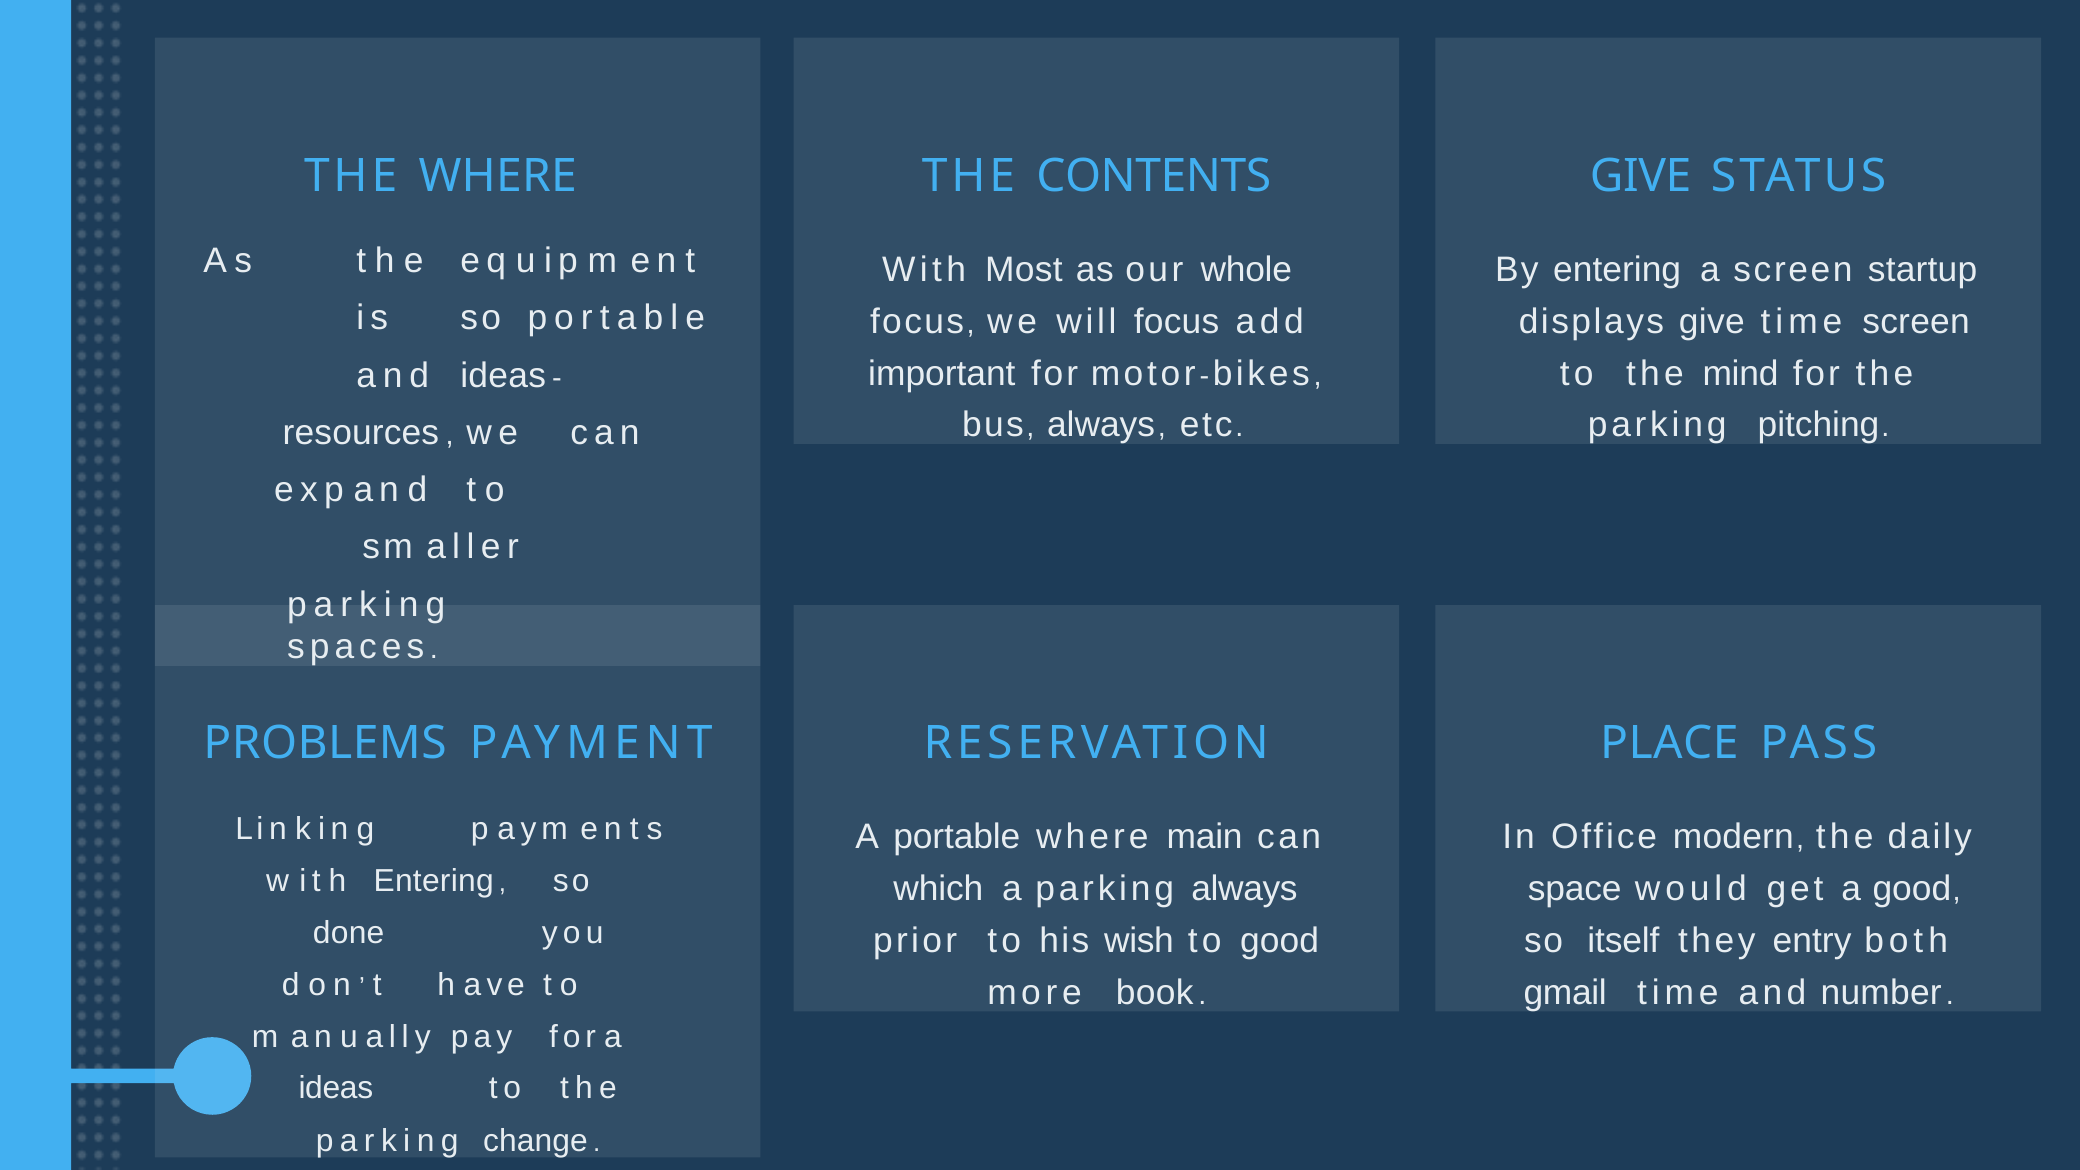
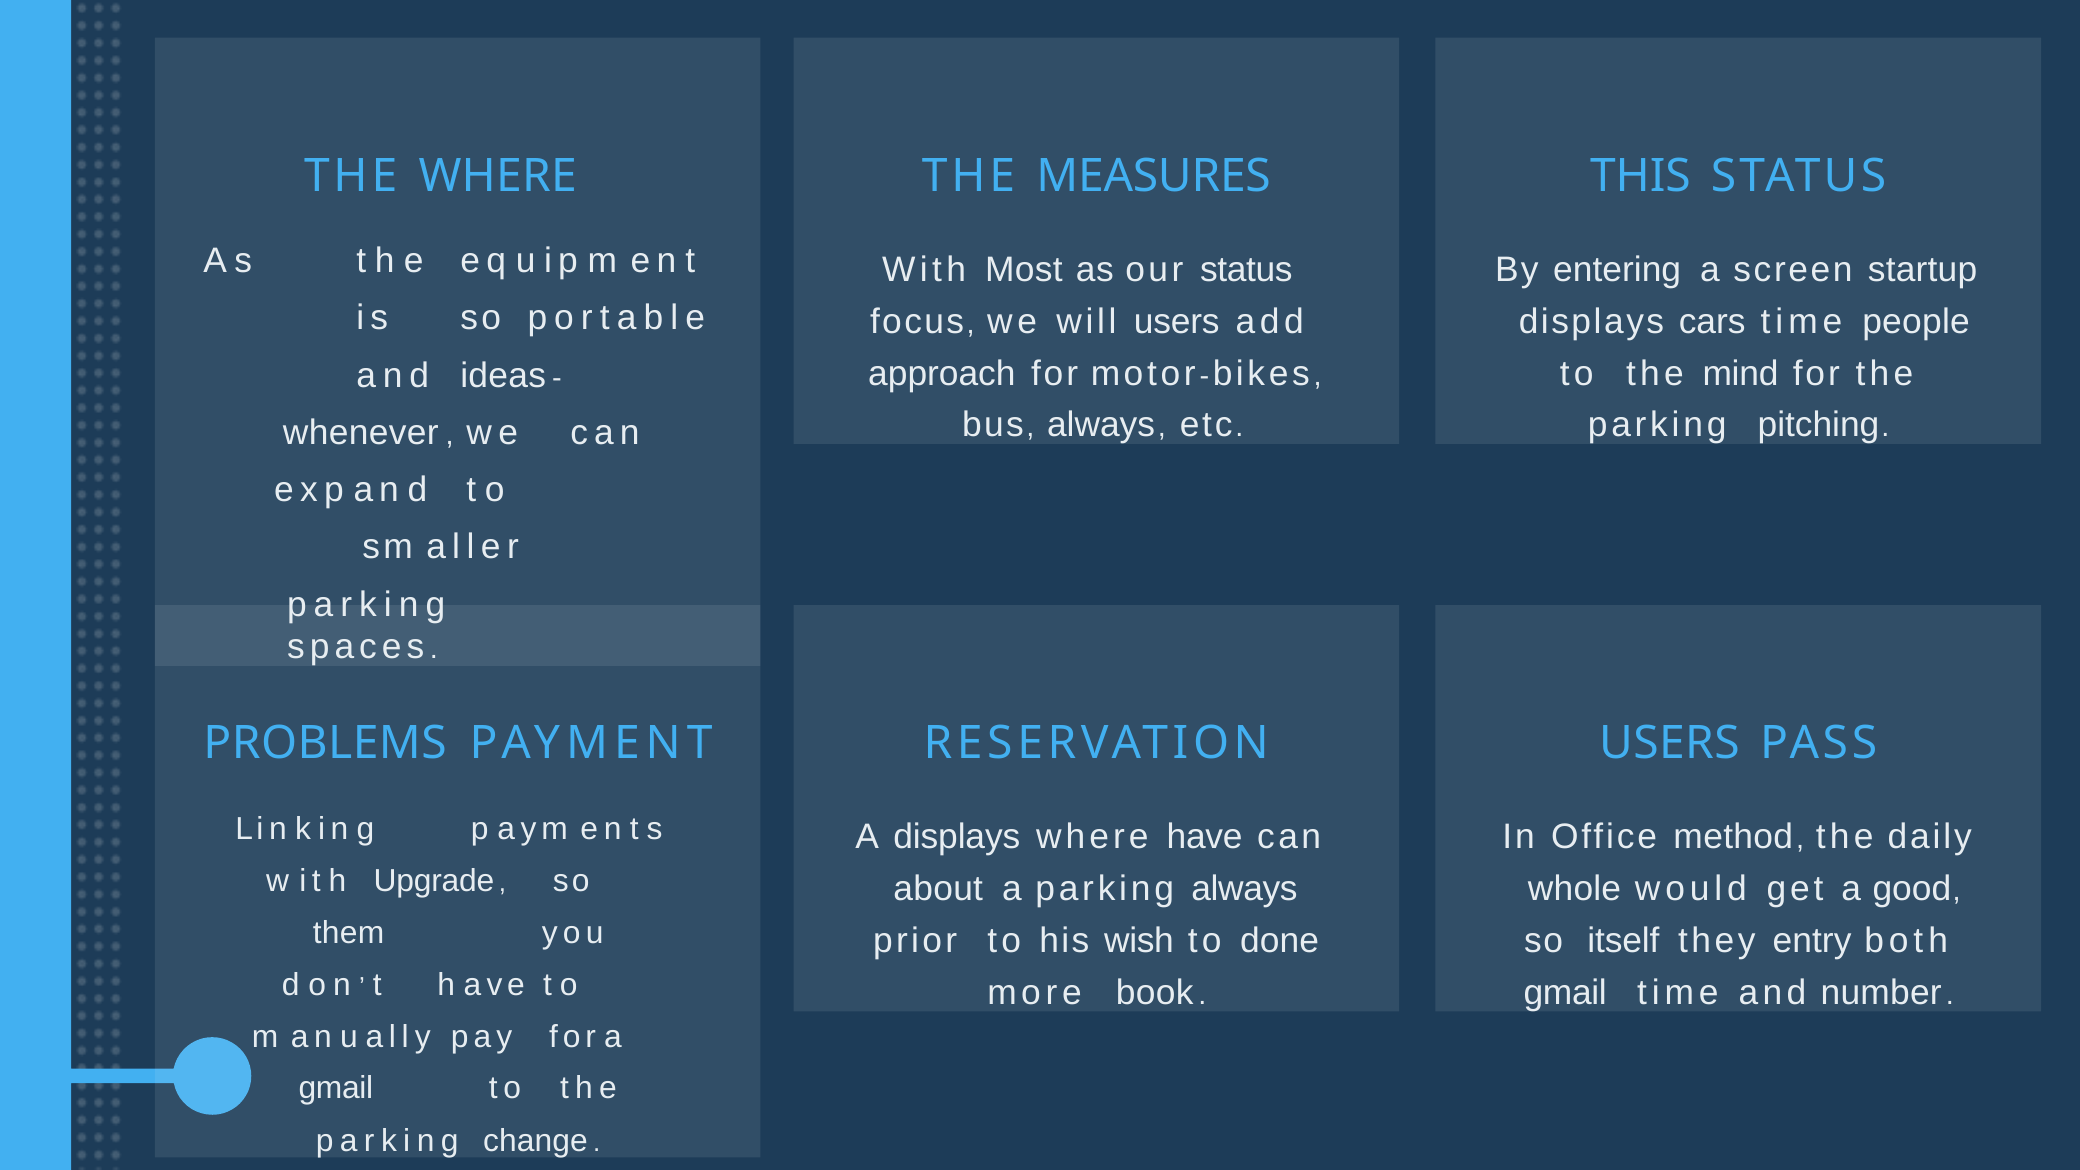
CONTENTS: CONTENTS -> MEASURES (1154, 176)
GIVE: GIVE -> THIS (1640, 176)
our whole: whole -> status (1246, 270)
will focus: focus -> users (1177, 322)
displays give: give -> cars (1712, 322)
time screen: screen -> people (1916, 322)
important: important -> approach (942, 373)
resources: resources -> whenever (361, 433)
PLACE: PLACE -> USERS (1669, 744)
A portable: portable -> displays (957, 837)
main: main -> have (1205, 837)
modern: modern -> method (1733, 837)
Entering: Entering -> Upgrade (434, 881)
which: which -> about (938, 889)
space: space -> whole (1575, 889)
done: done -> them (349, 933)
to good: good -> done (1280, 941)
ideas: ideas -> gmail (336, 1088)
